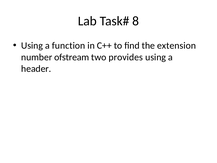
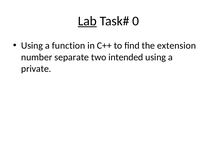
Lab underline: none -> present (87, 21)
8: 8 -> 0 (136, 21)
ofstream: ofstream -> separate (72, 57)
provides: provides -> intended (126, 57)
header: header -> private (36, 69)
